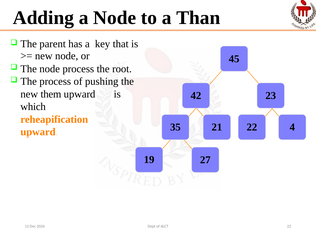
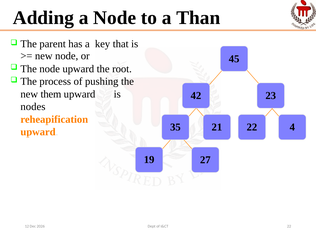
node process: process -> upward (78, 69)
which: which -> nodes (33, 107)
